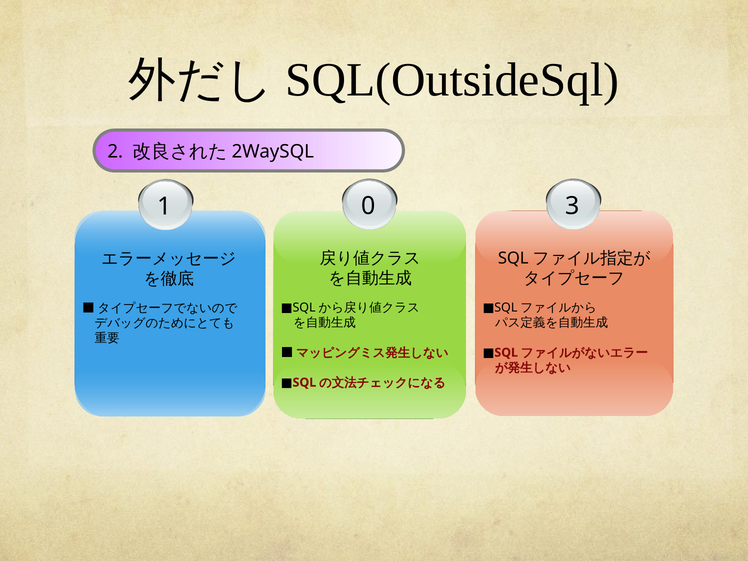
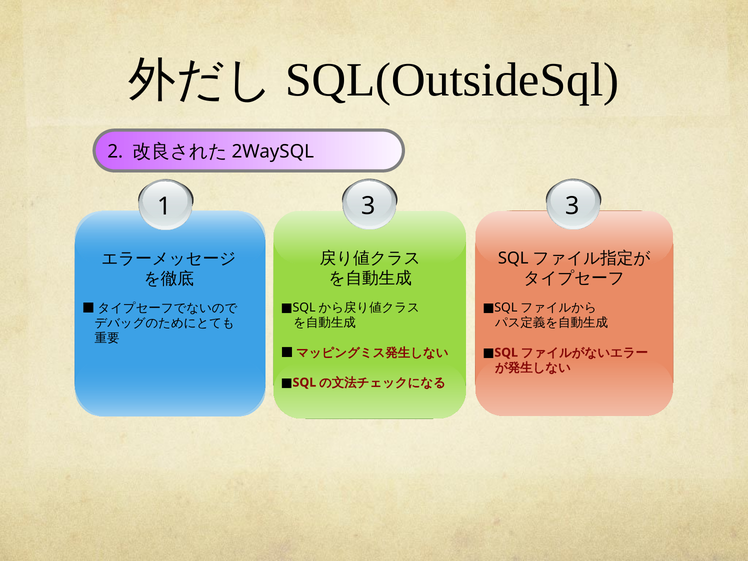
1 0: 0 -> 3 (368, 206)
